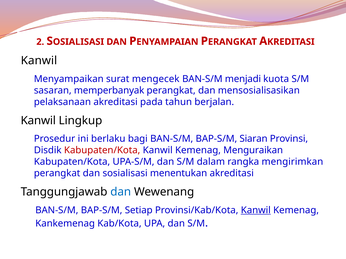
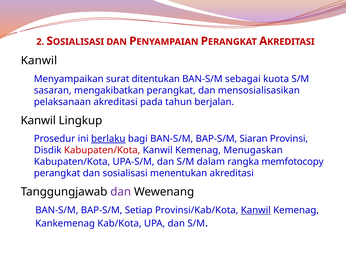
mengecek: mengecek -> ditentukan (156, 79)
menjadi: menjadi -> sebagai (243, 79)
memperbanyak: memperbanyak -> mengakibatkan (109, 91)
berlaku underline: none -> present (108, 139)
Menguraikan: Menguraikan -> Menugaskan (253, 151)
mengirimkan: mengirimkan -> memfotocopy (293, 162)
dan colour: blue -> purple (121, 192)
